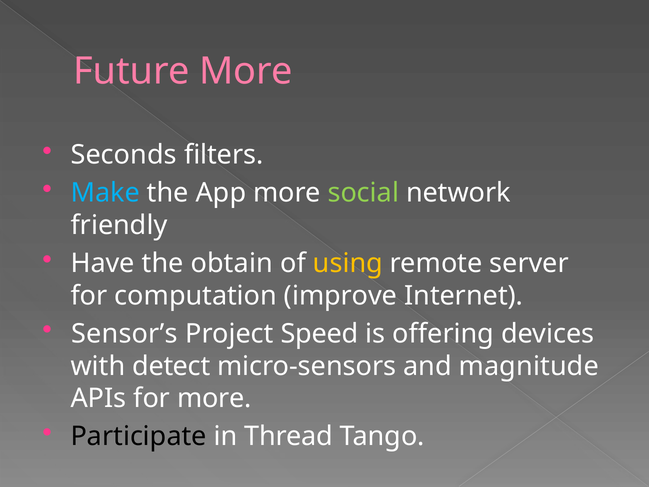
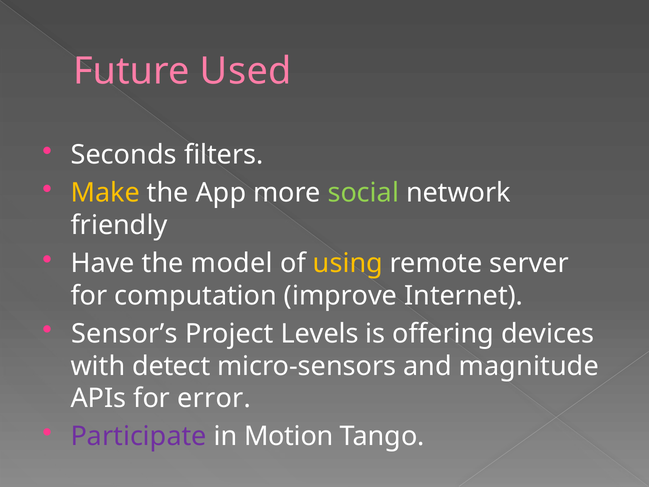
Future More: More -> Used (246, 71)
Make colour: light blue -> yellow (105, 193)
obtain: obtain -> model (232, 263)
Speed: Speed -> Levels (320, 333)
for more: more -> error (214, 398)
Participate colour: black -> purple (139, 436)
Thread: Thread -> Motion (289, 436)
